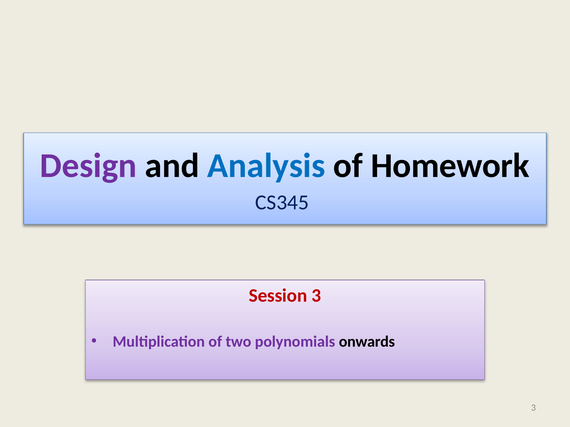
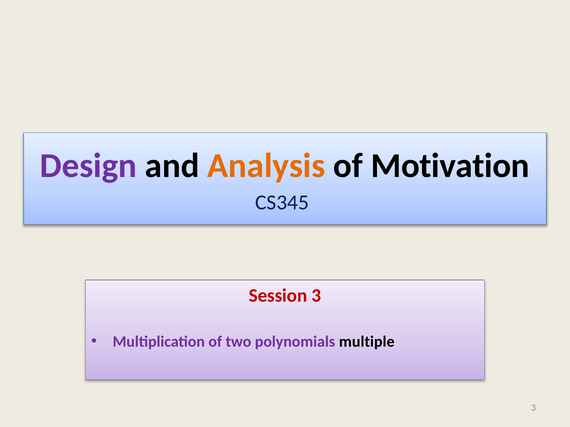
Analysis colour: blue -> orange (266, 166)
Homework: Homework -> Motivation (450, 166)
onwards: onwards -> multiple (367, 342)
